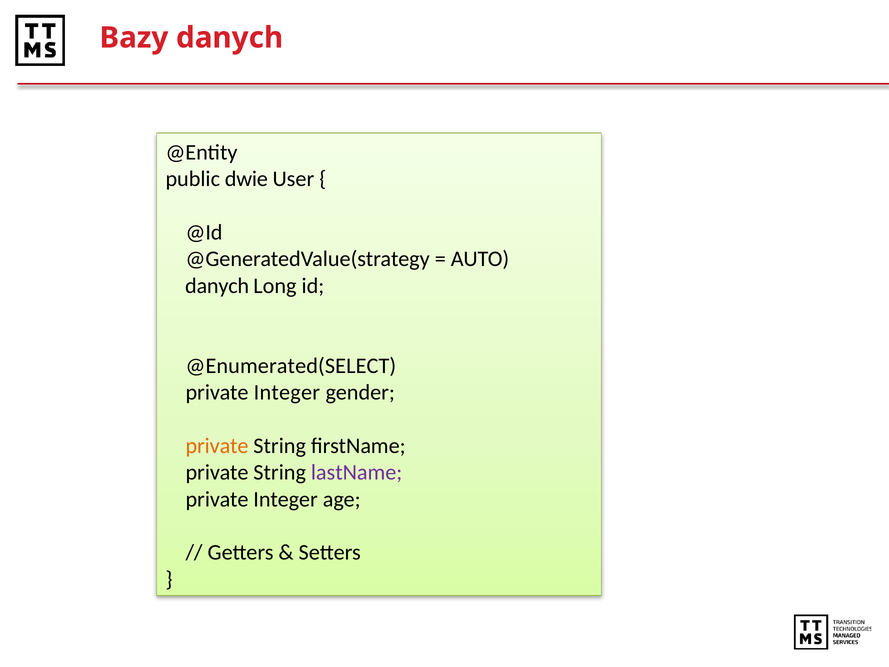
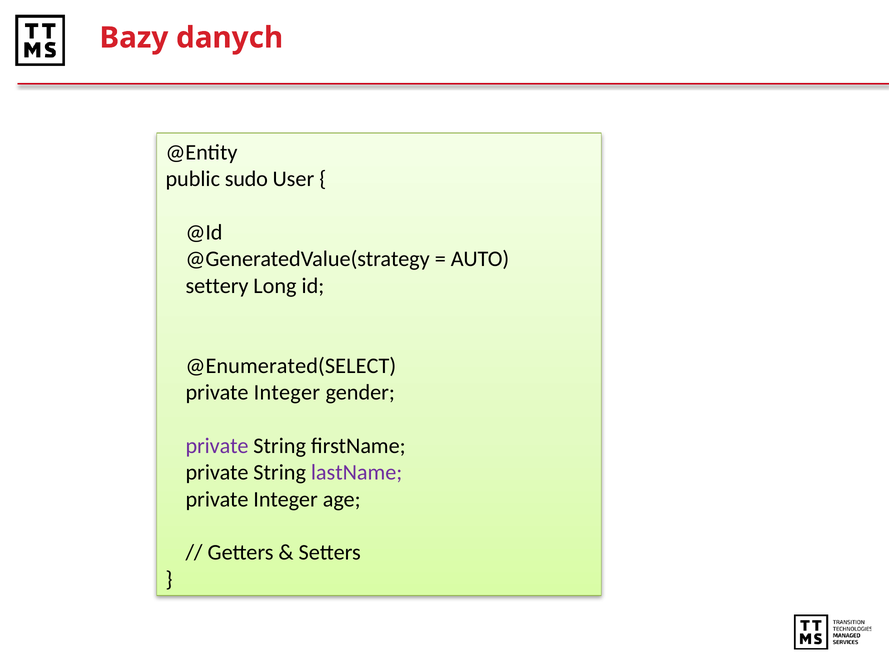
dwie: dwie -> sudo (246, 179)
danych: danych -> settery (217, 286)
private colour: orange -> purple (217, 446)
